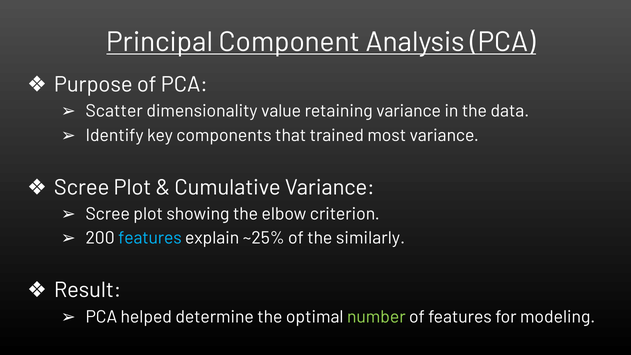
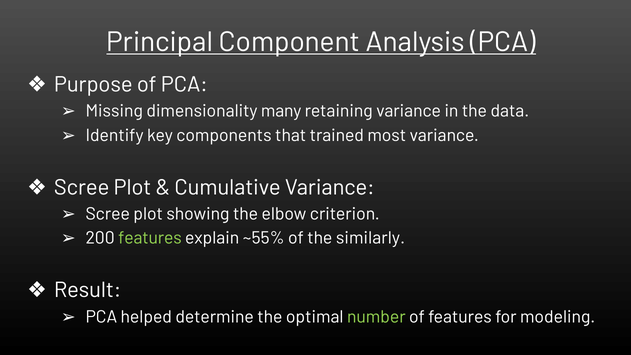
Scatter: Scatter -> Missing (114, 111)
value: value -> many (281, 111)
features colour: light blue -> light green (150, 238)
~25%: ~25% -> ~55% (264, 238)
